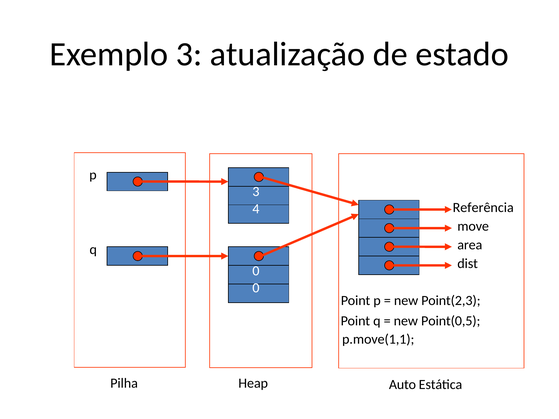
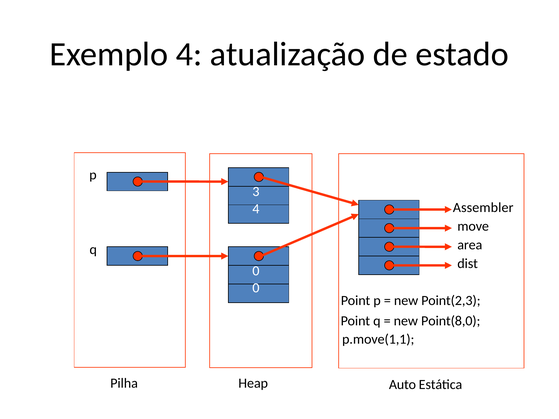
Exemplo 3: 3 -> 4 (189, 54)
Referência: Referência -> Assembler (483, 208)
Point(0,5: Point(0,5 -> Point(8,0 (451, 321)
